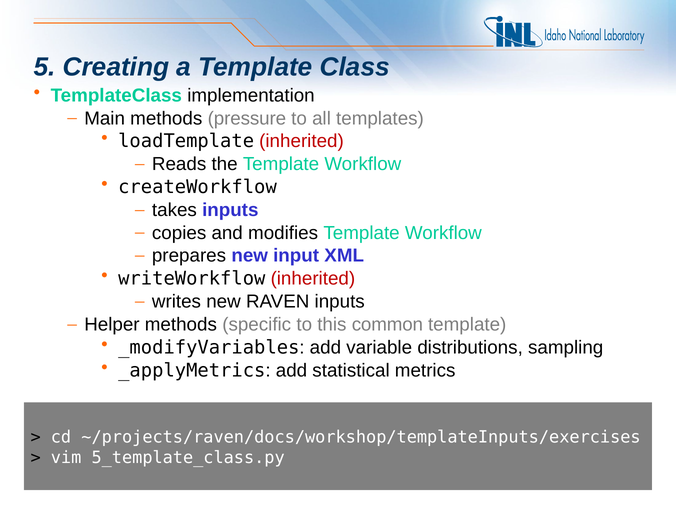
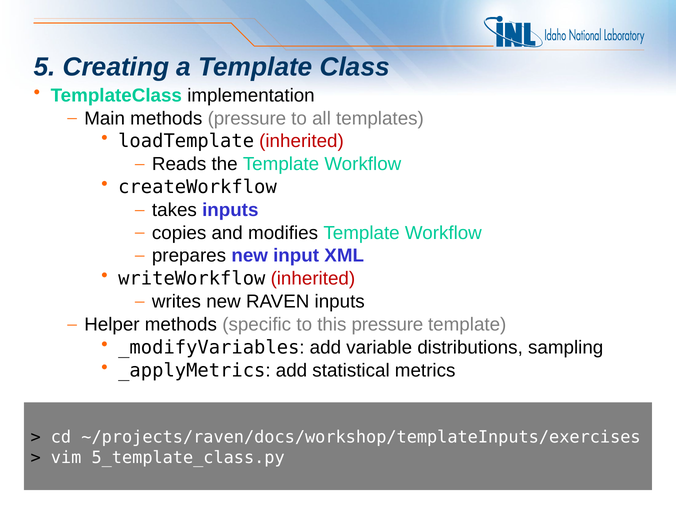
this common: common -> pressure (387, 325)
